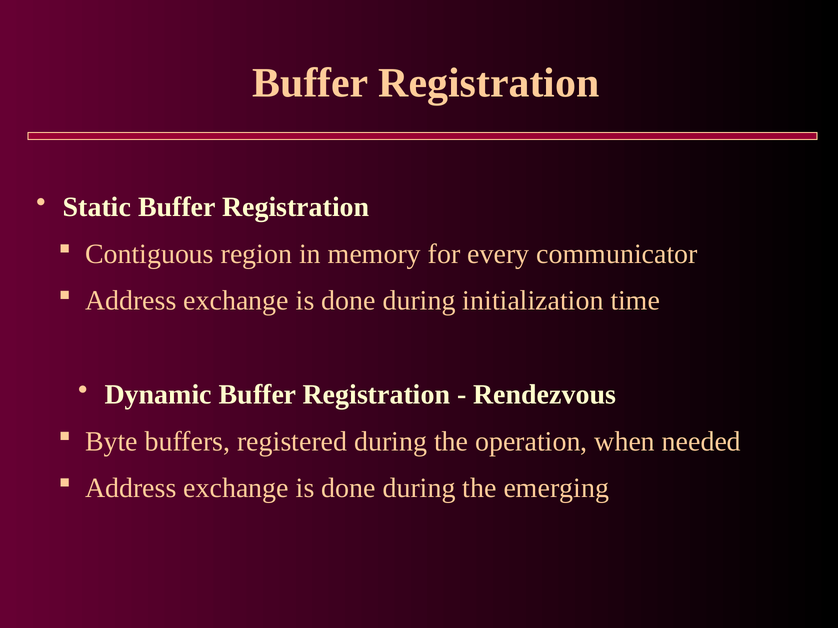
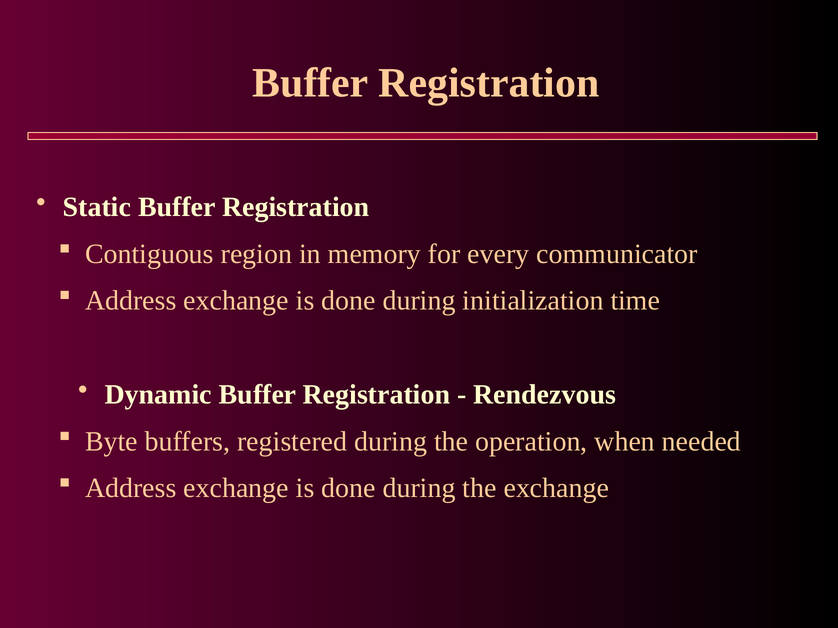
the emerging: emerging -> exchange (556, 489)
